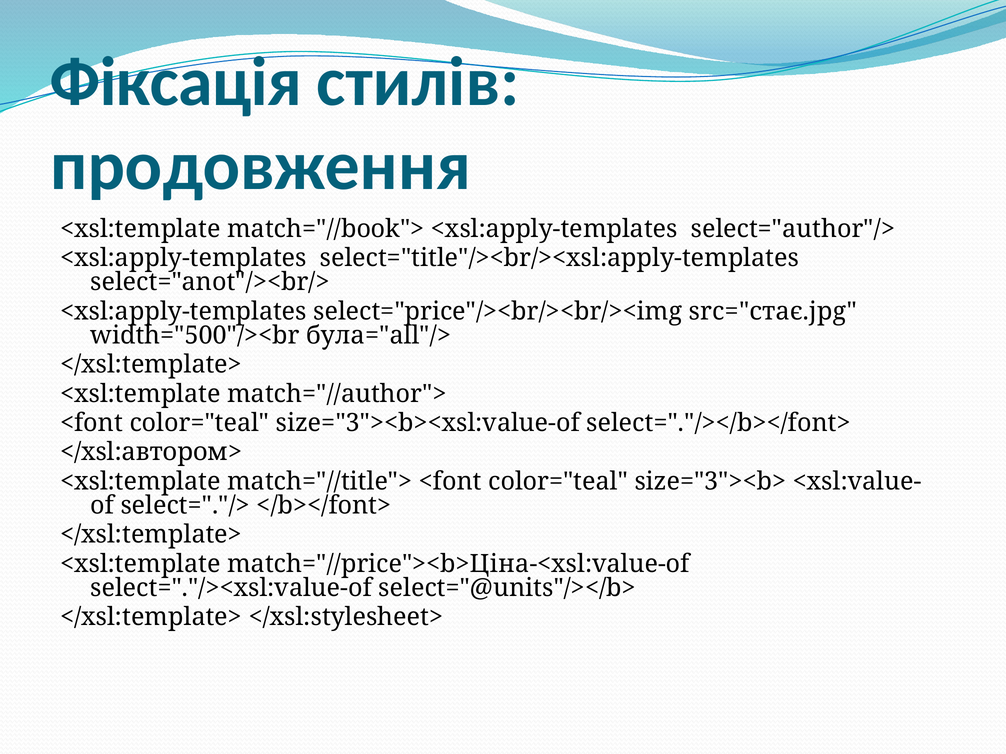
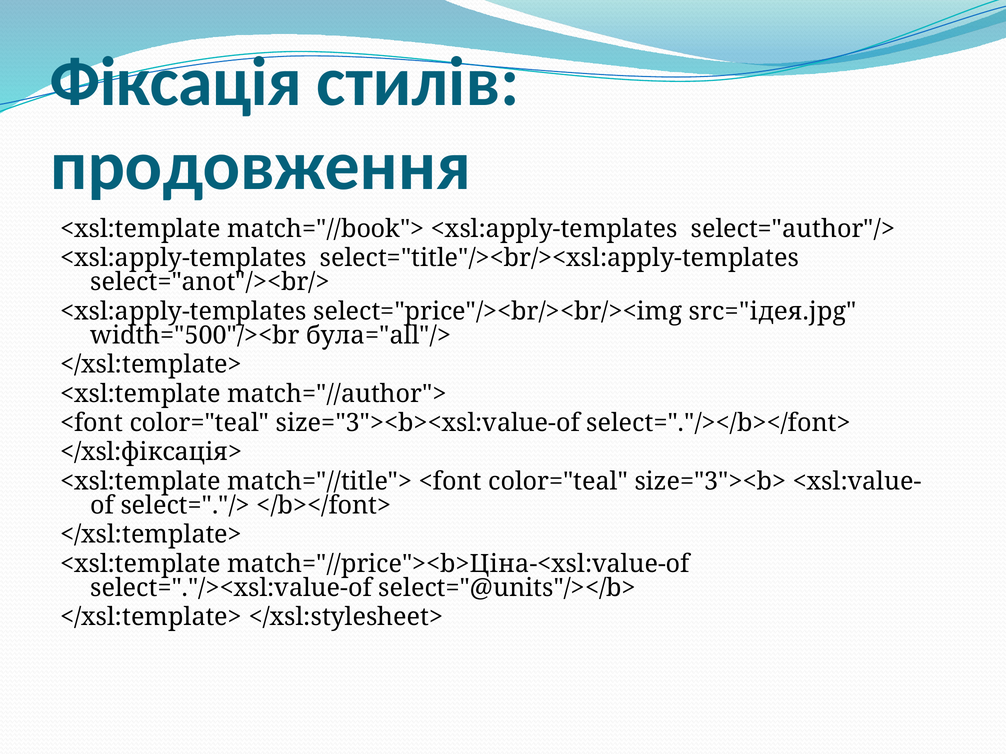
src="стає.jpg: src="стає.jpg -> src="ідея.jpg (773, 311)
</xsl:автором>: </xsl:автором> -> </xsl:фіксація> (151, 452)
